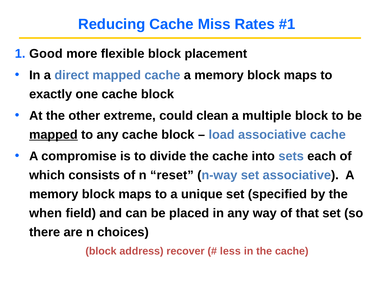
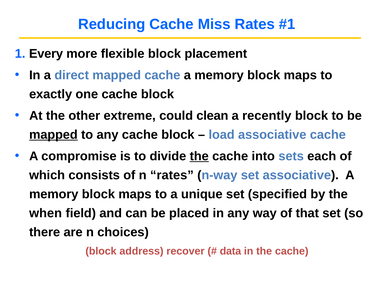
Good: Good -> Every (46, 54)
multiple: multiple -> recently (267, 116)
the underline: none -> present (199, 156)
n reset: reset -> rates (172, 175)
less: less -> data (230, 251)
